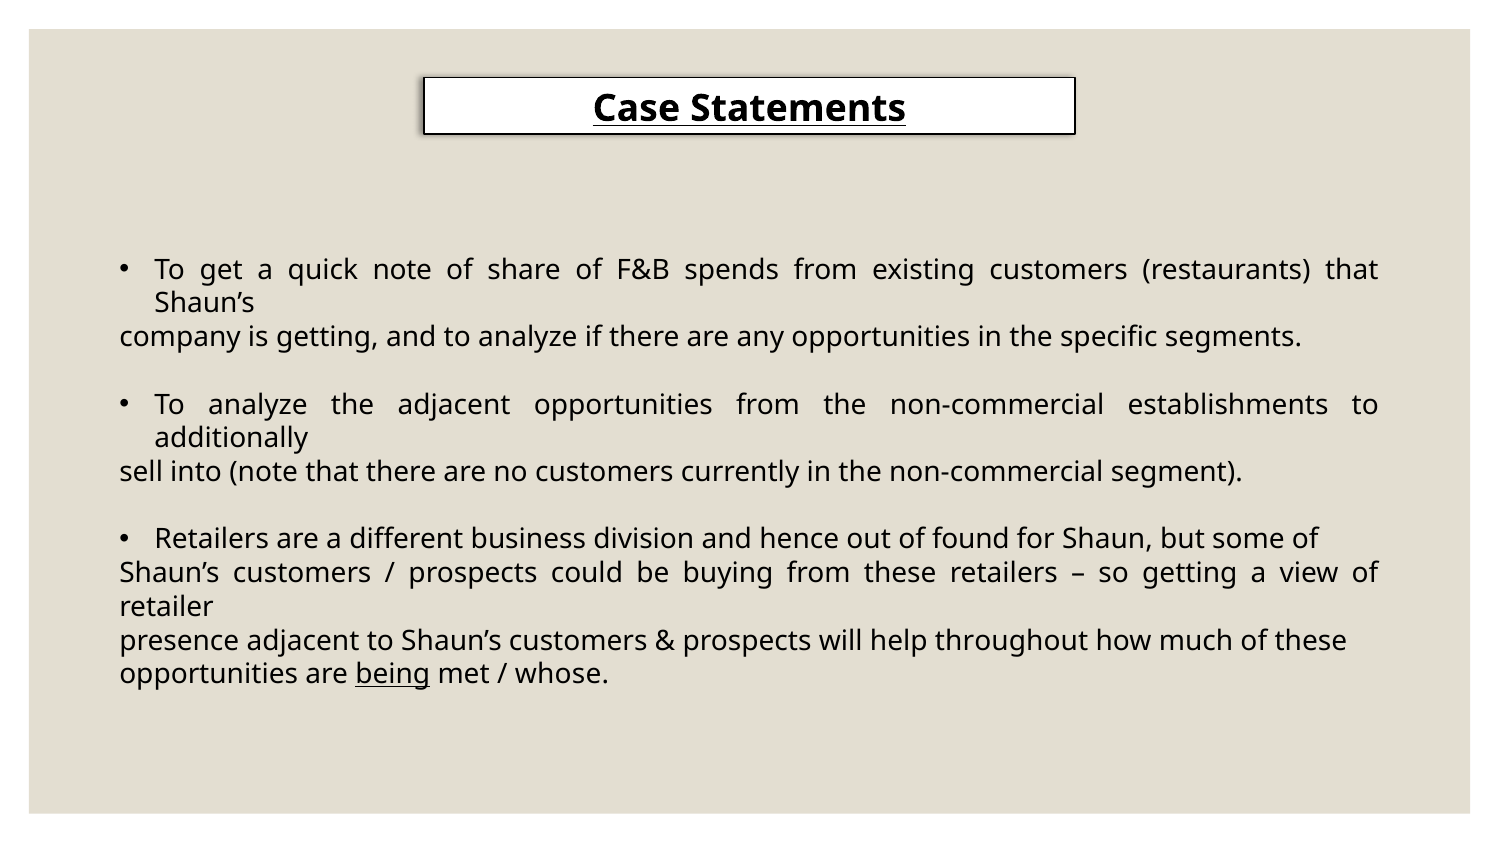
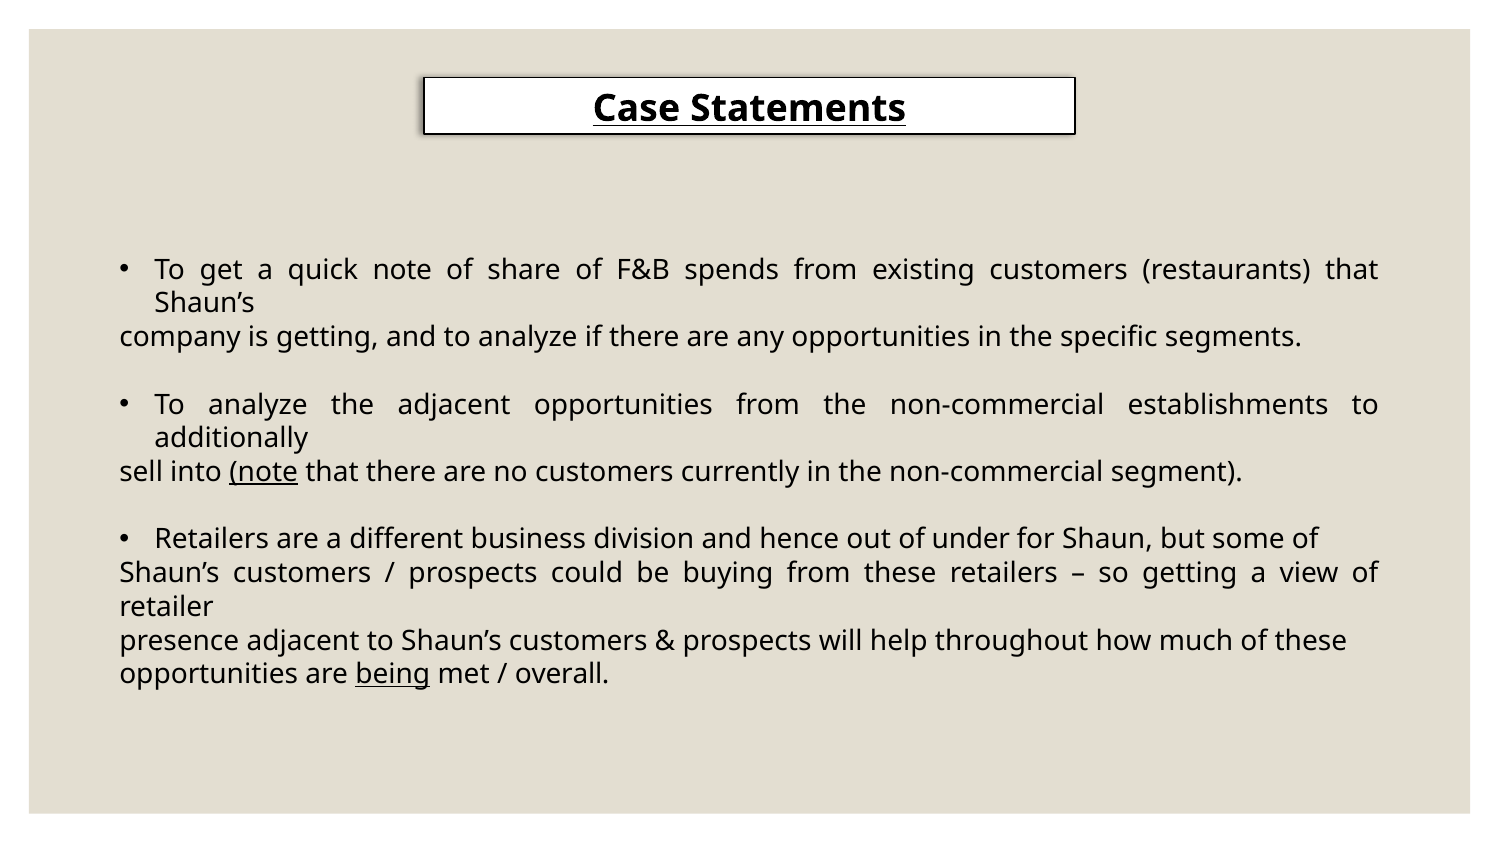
note underline: none -> present (264, 472)
found: found -> under (971, 540)
whose: whose -> overall (562, 675)
